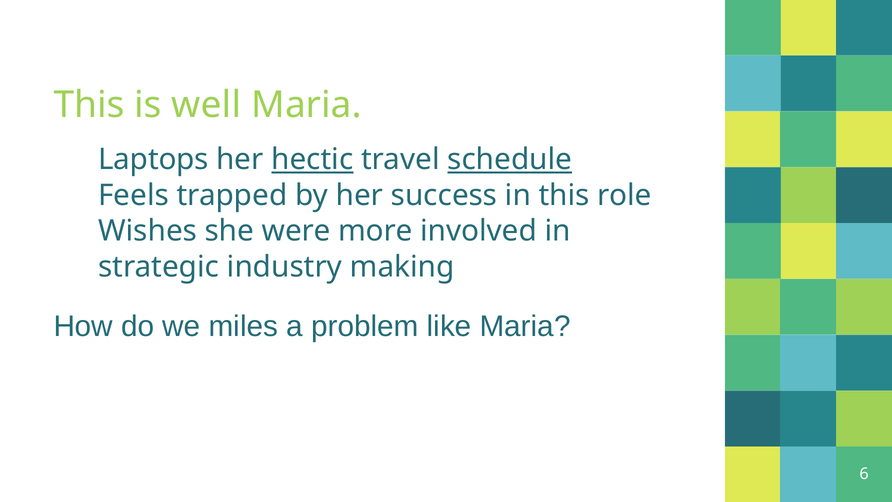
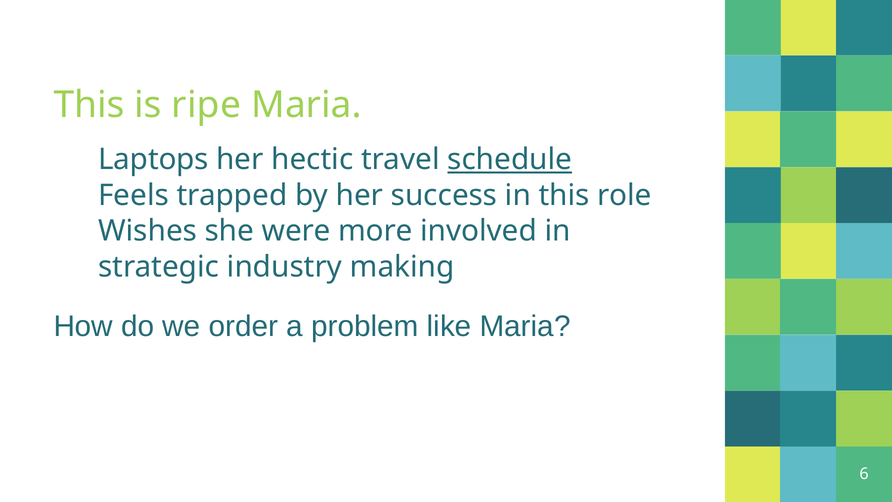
well: well -> ripe (206, 105)
hectic underline: present -> none (312, 160)
miles: miles -> order (243, 327)
